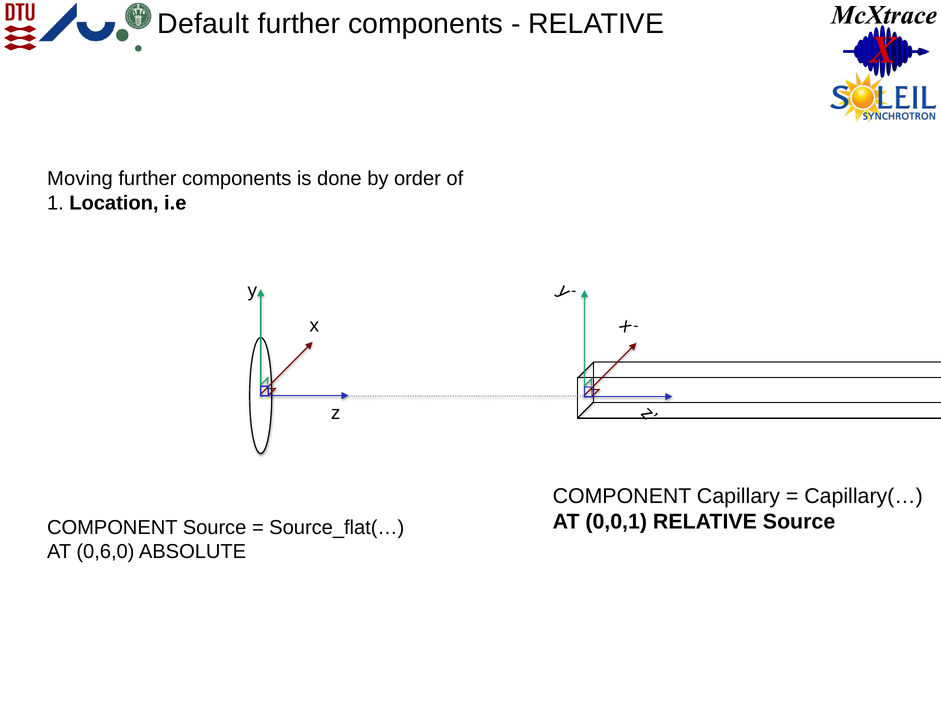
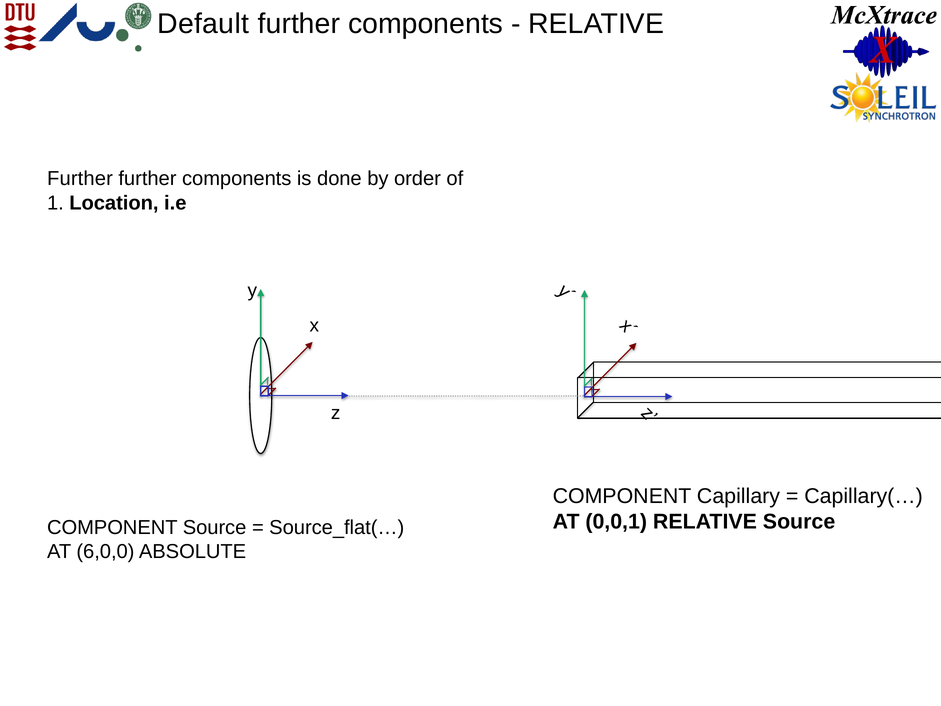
Moving: Moving -> Further (80, 179)
0,6,0: 0,6,0 -> 6,0,0 (105, 552)
